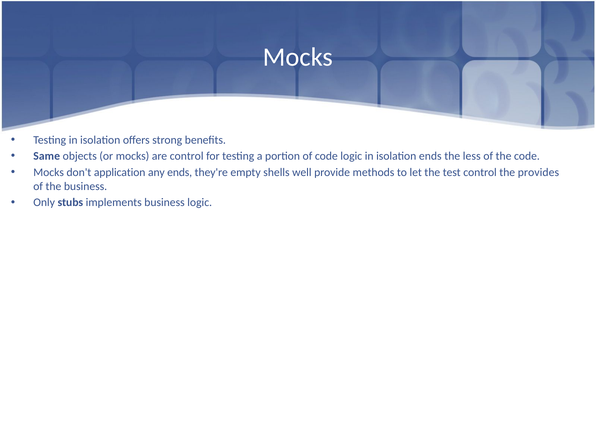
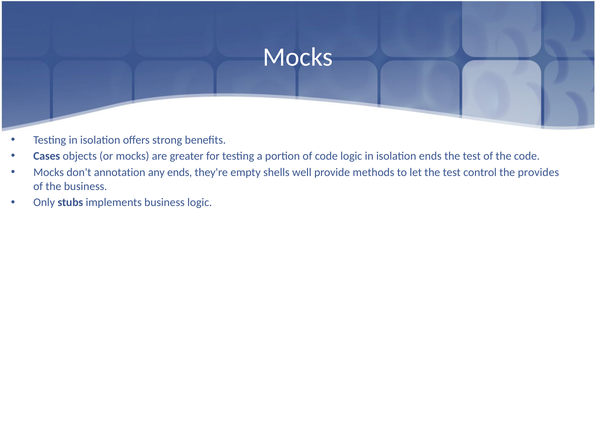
Same: Same -> Cases (47, 156)
are control: control -> greater (187, 156)
less: less -> test (472, 156)
application: application -> annotation (120, 172)
